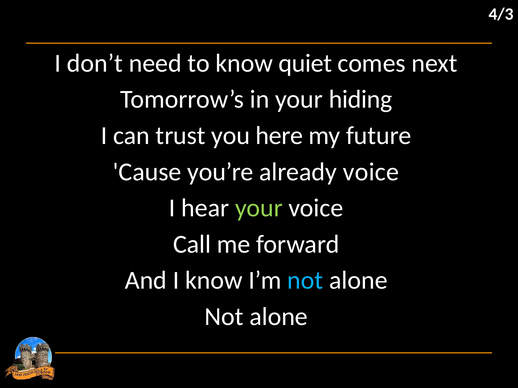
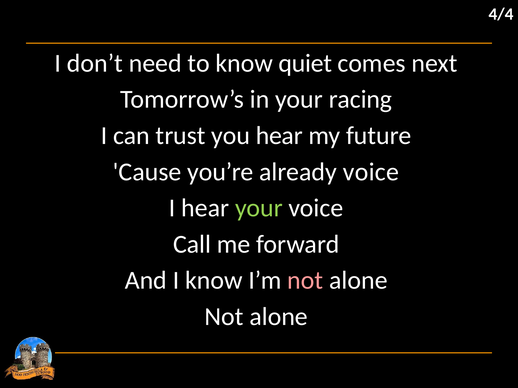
4/3: 4/3 -> 4/4 (501, 14)
hiding: hiding -> racing (360, 100)
you here: here -> hear (279, 136)
not colour: light blue -> pink (305, 281)
